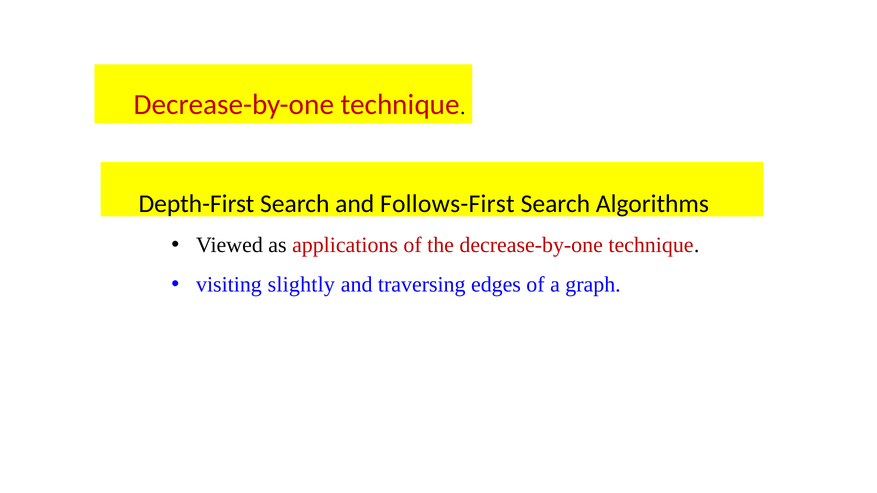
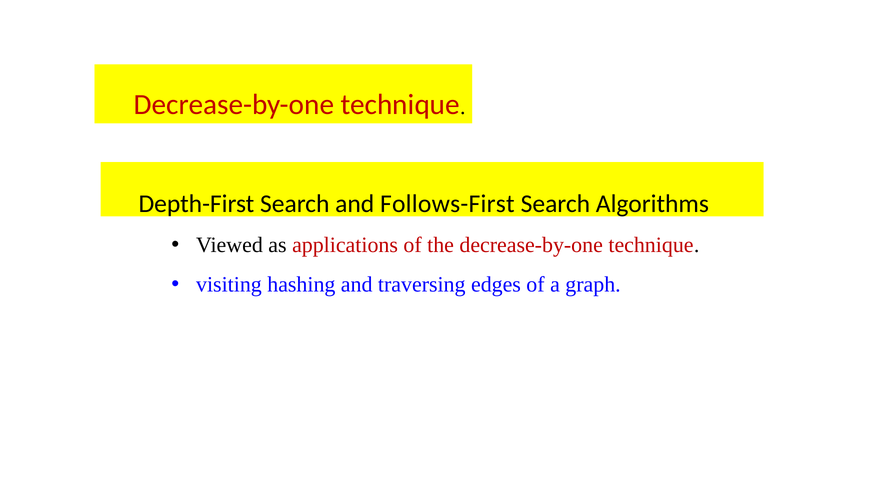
slightly: slightly -> hashing (301, 285)
